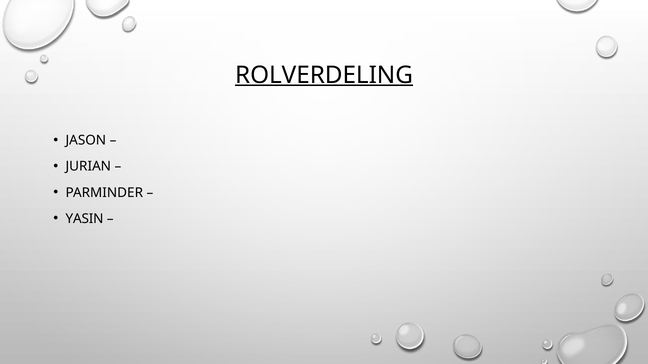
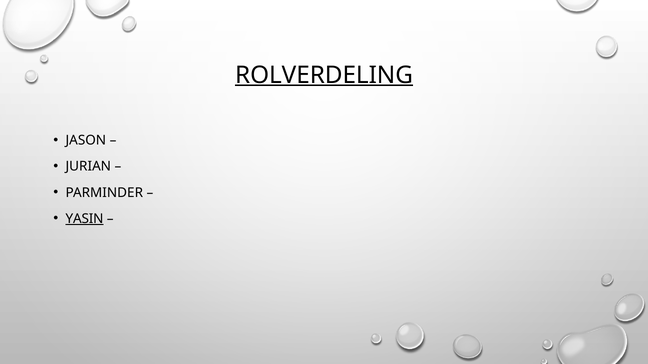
YASIN underline: none -> present (85, 219)
